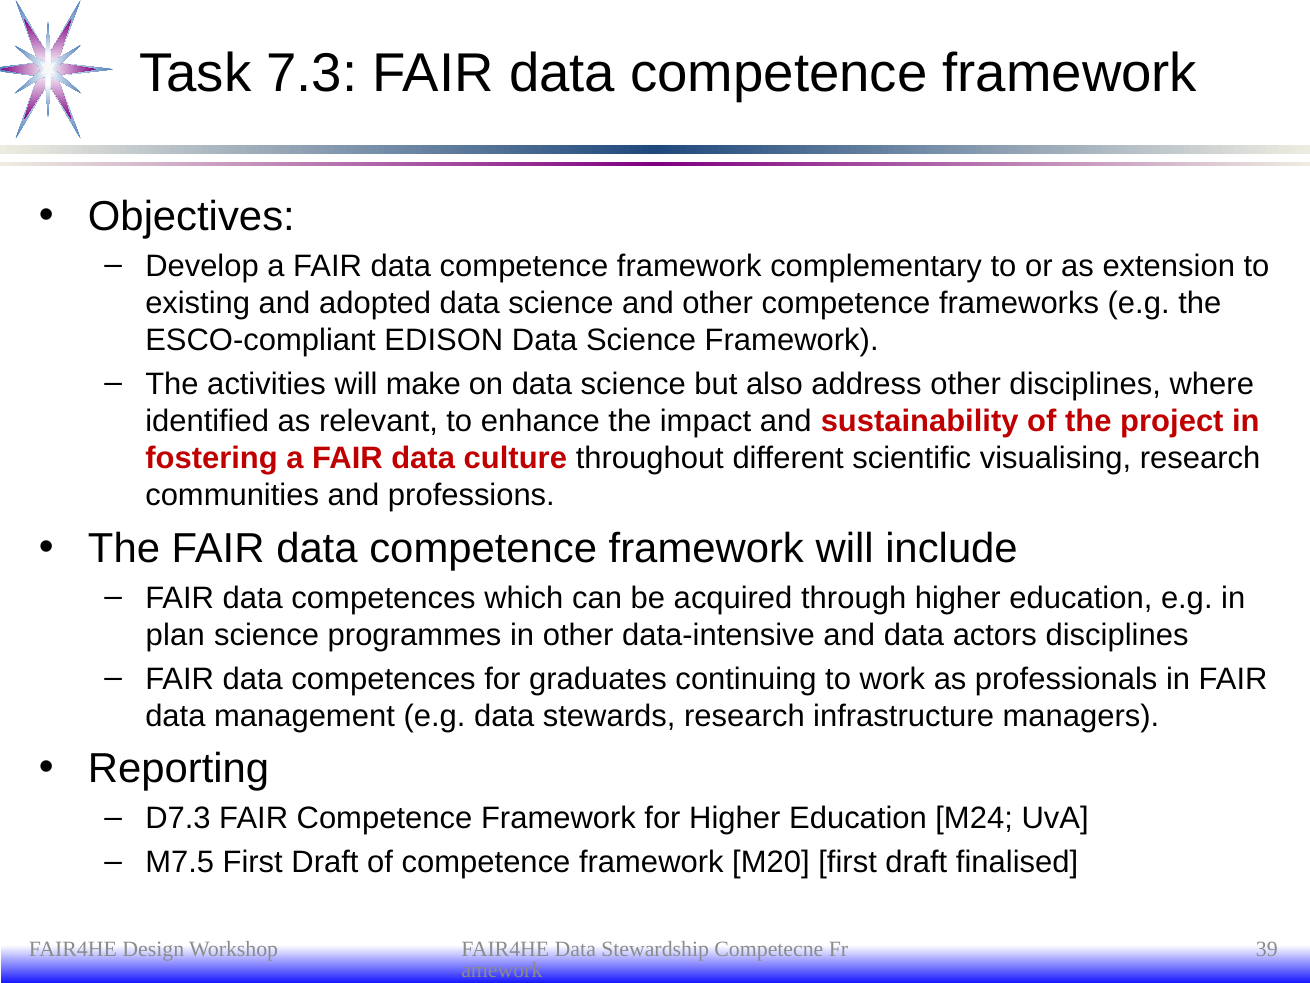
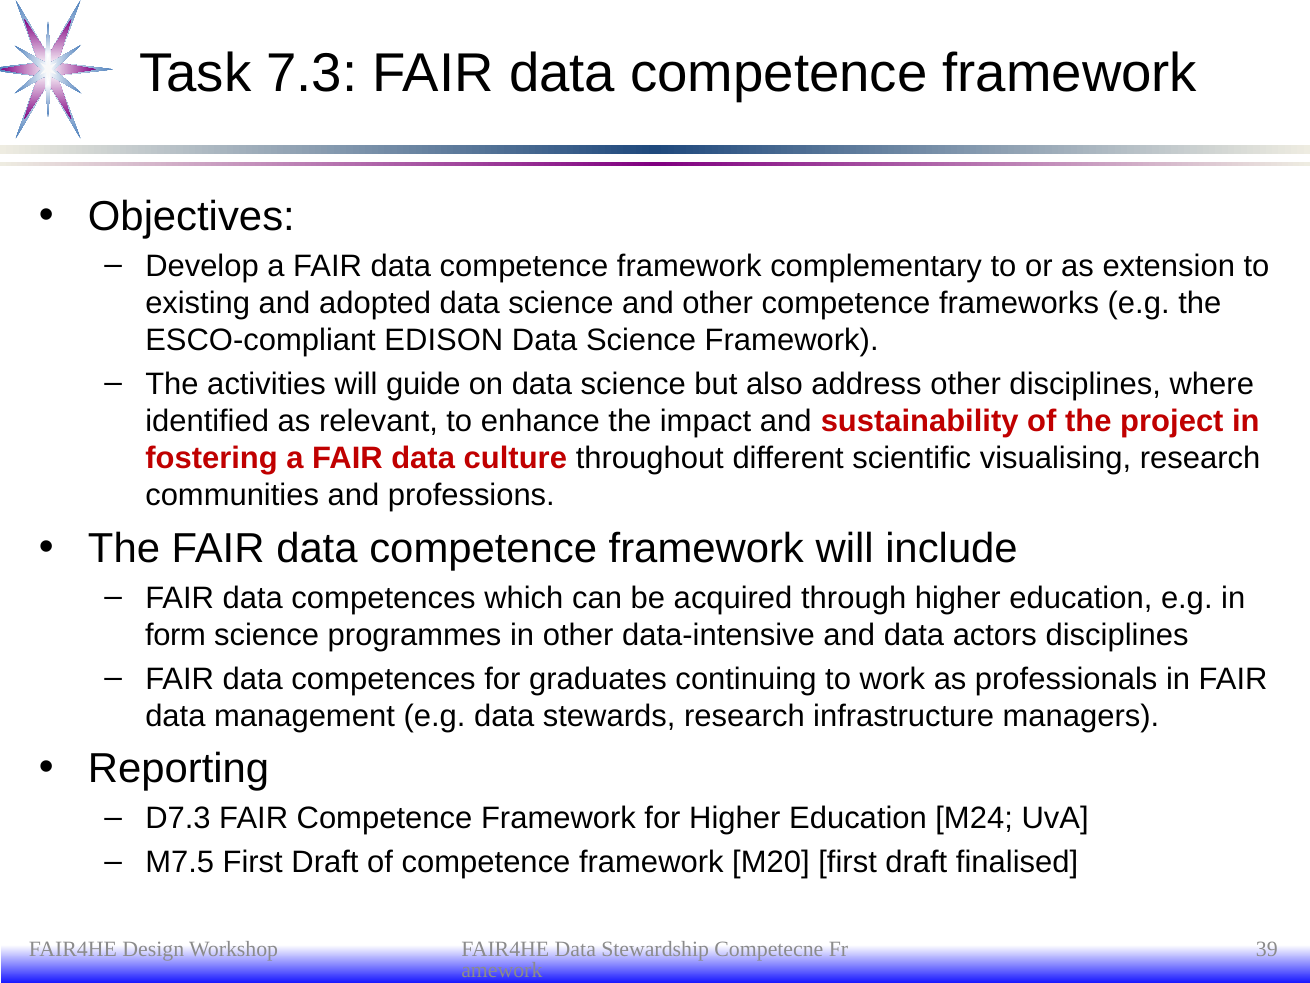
make: make -> guide (423, 384)
plan: plan -> form (176, 635)
